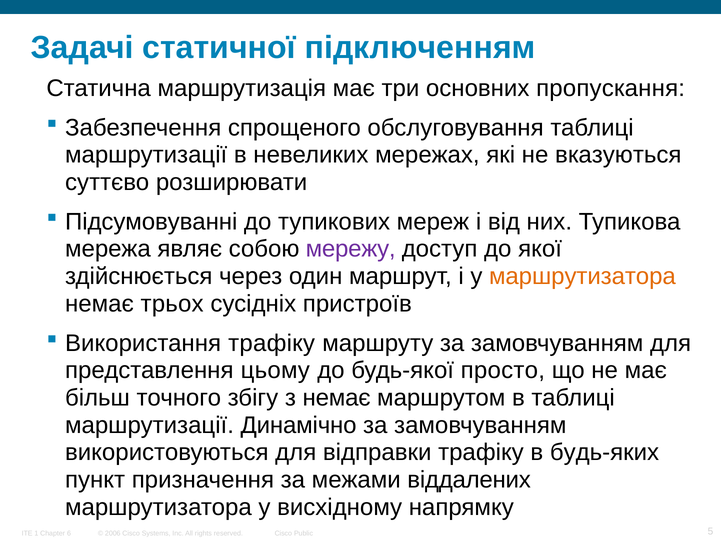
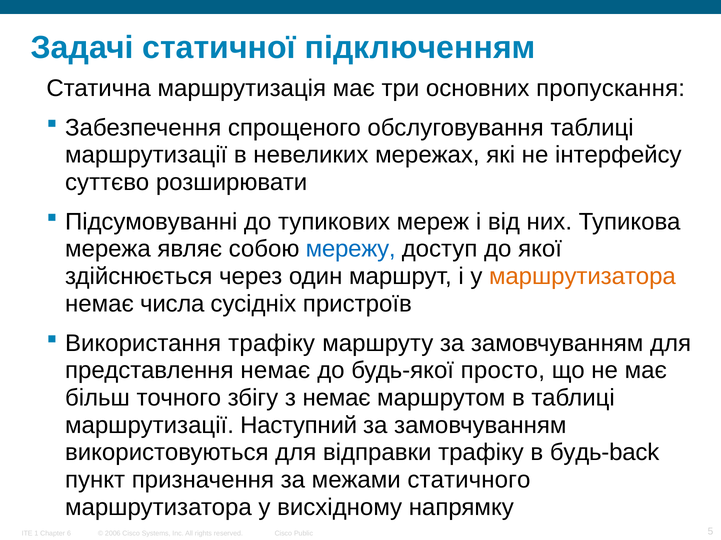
вказуються: вказуються -> інтерфейсу (618, 155)
мережу colour: purple -> blue (351, 249)
трьох: трьох -> числа (172, 304)
представлення цьому: цьому -> немає (275, 371)
Динамічно: Динамічно -> Наступний (299, 426)
будь-яких: будь-яких -> будь-back (605, 453)
віддалених: віддалених -> статичного (469, 481)
